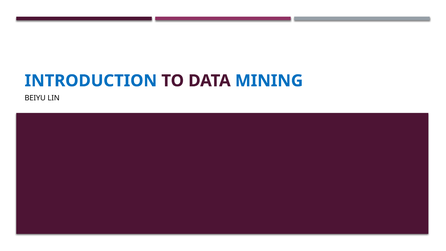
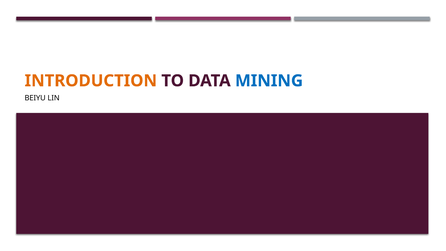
INTRODUCTION colour: blue -> orange (91, 81)
